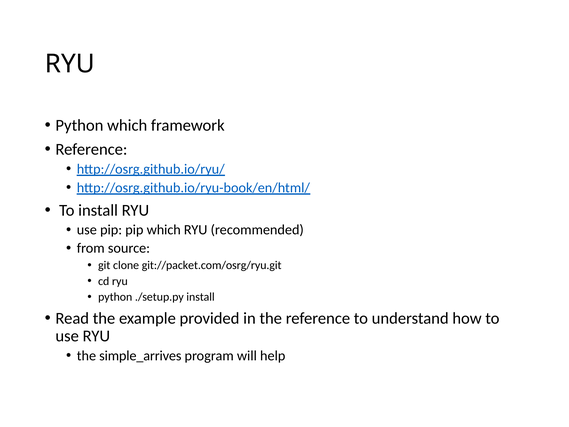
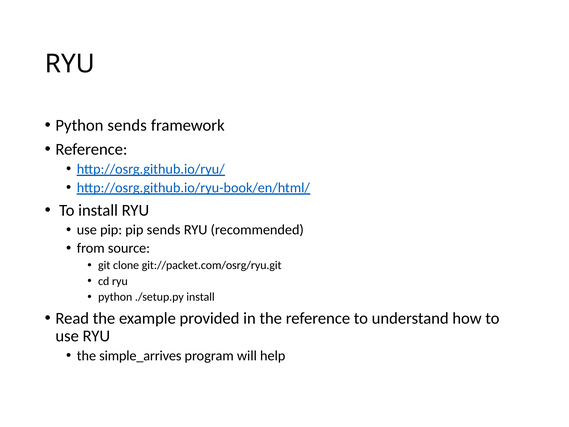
Python which: which -> sends (127, 125)
pip which: which -> sends (164, 230)
